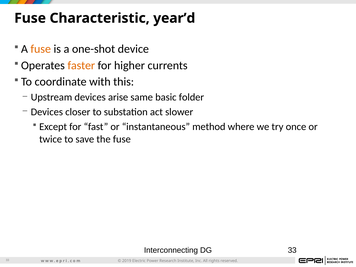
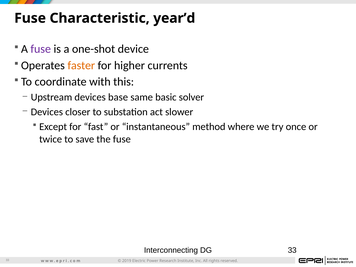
fuse colour: orange -> purple (41, 49)
arise: arise -> base (118, 97)
folder: folder -> solver (191, 97)
